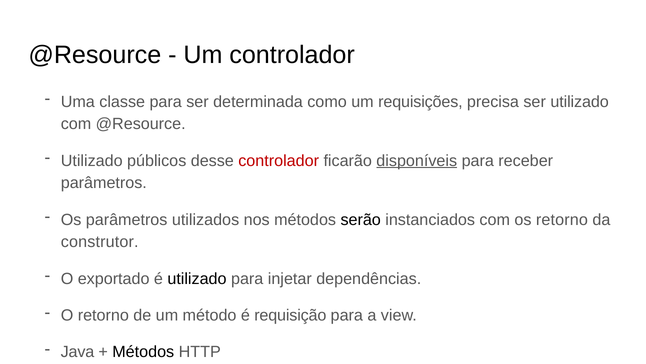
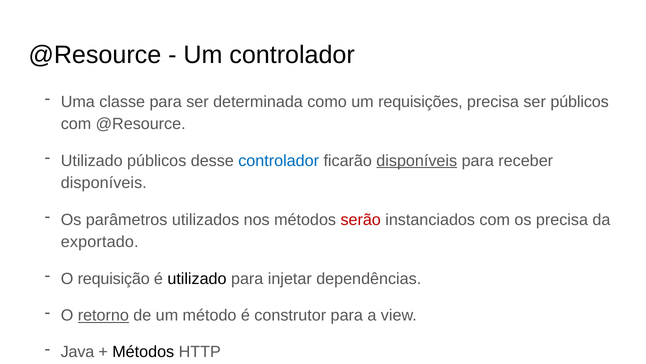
ser utilizado: utilizado -> públicos (580, 102)
controlador colour: red -> blue (279, 160)
parâmetros: parâmetros -> disponíveis (104, 183)
serão colour: black -> red (361, 219)
os retorno: retorno -> precisa (562, 219)
construtor: construtor -> exportado (100, 242)
exportado: exportado -> requisição (114, 278)
retorno underline: none -> present (103, 315)
requisição: requisição -> construtor (290, 315)
